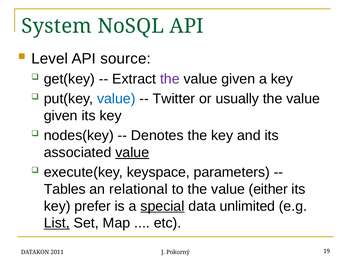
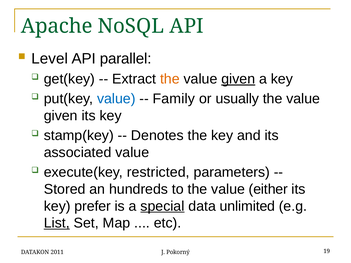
System: System -> Apache (57, 26)
source: source -> parallel (126, 59)
the colour: purple -> orange (170, 79)
given underline: none -> present (238, 79)
Twitter: Twitter -> Family (174, 99)
nodes(key: nodes(key -> stamp(key (79, 136)
value underline: present -> none (132, 153)
keyspace: keyspace -> restricted (158, 172)
Tables: Tables -> Stored (65, 189)
relational: relational -> hundreds (139, 189)
